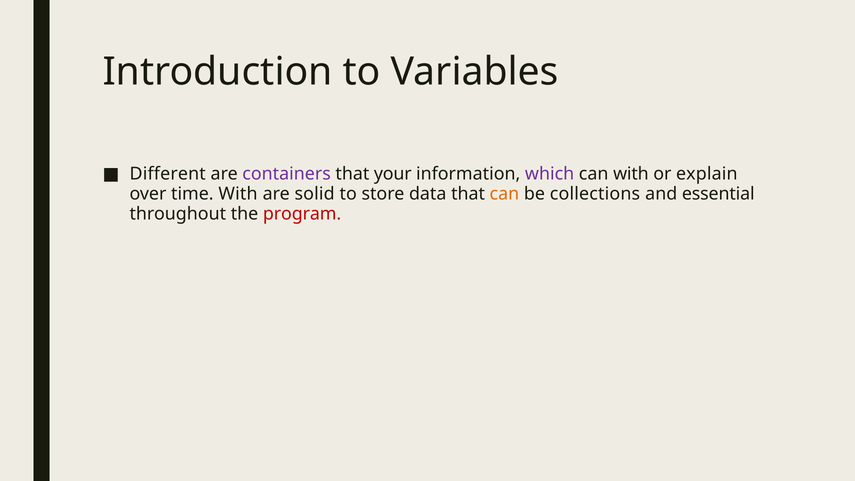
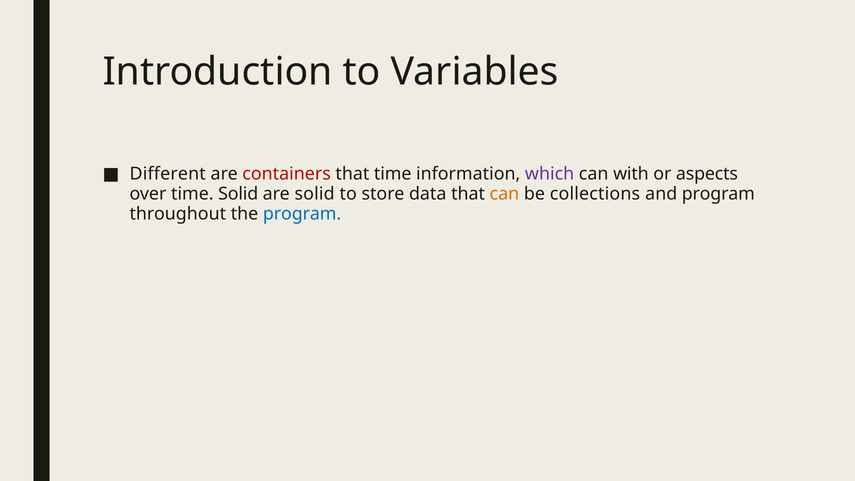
containers colour: purple -> red (287, 174)
that your: your -> time (393, 174)
explain: explain -> aspects (707, 174)
time With: With -> Solid (238, 194)
and essential: essential -> program (718, 194)
program colour: red -> blue (302, 214)
